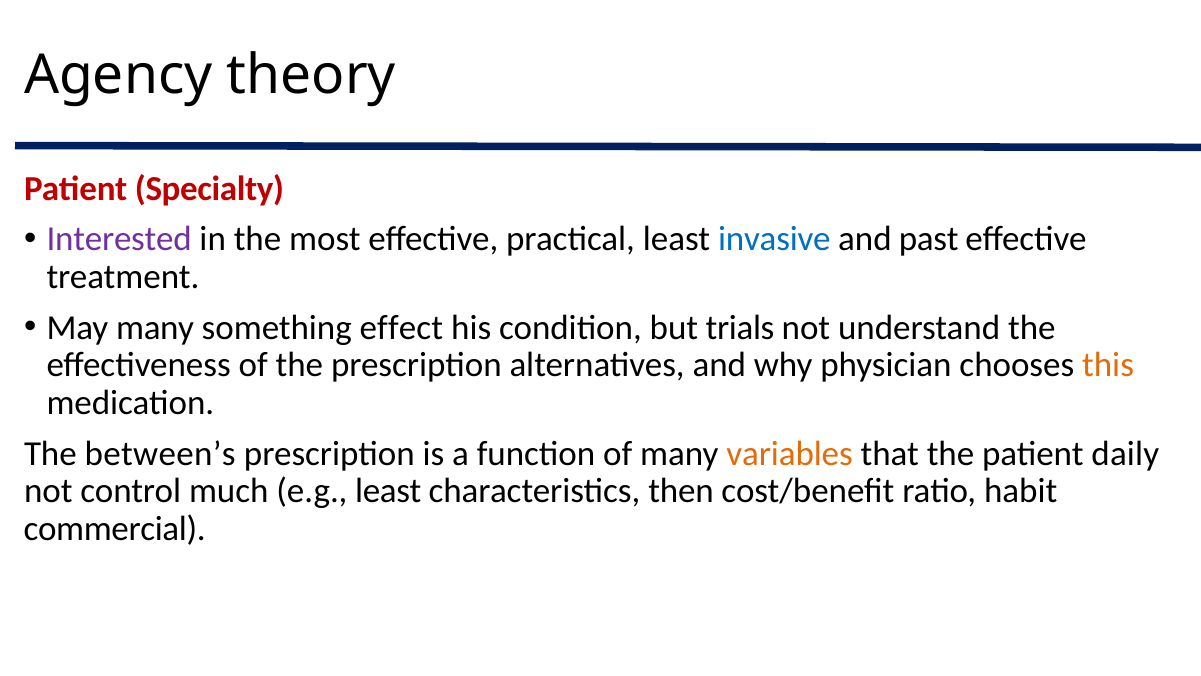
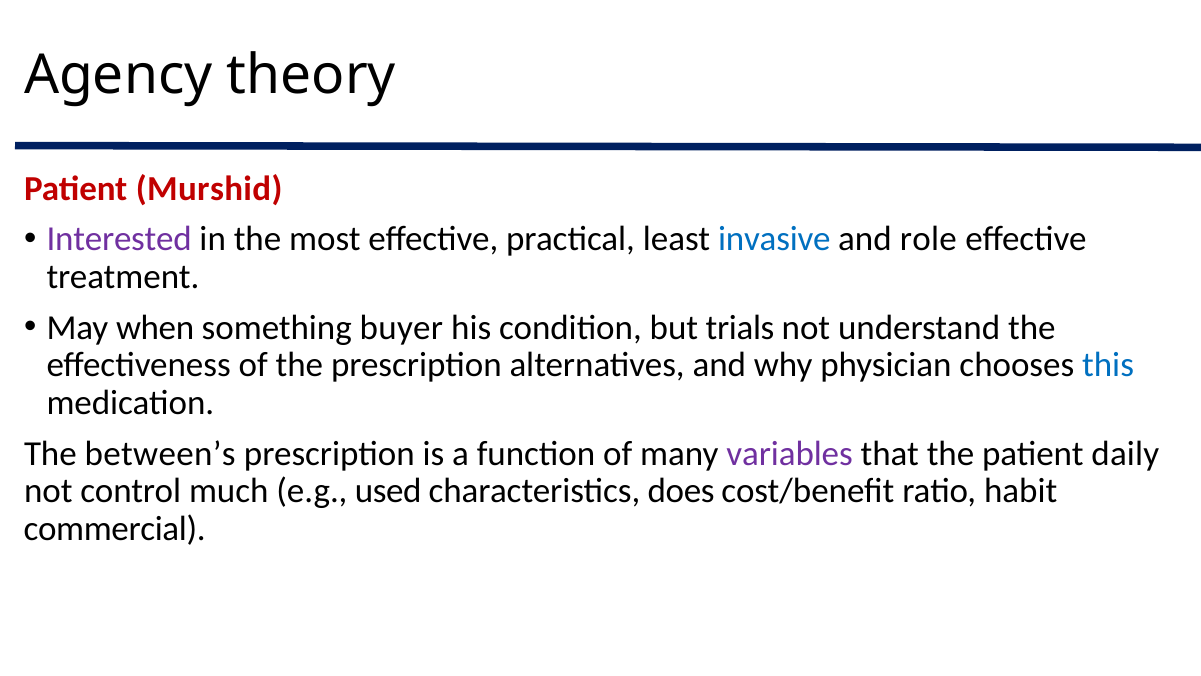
Specialty: Specialty -> Murshid (209, 189)
past: past -> role (928, 239)
May many: many -> when (155, 327)
effect: effect -> buyer (401, 327)
this colour: orange -> blue (1108, 365)
variables colour: orange -> purple (790, 453)
e.g least: least -> used (388, 491)
then: then -> does (681, 491)
